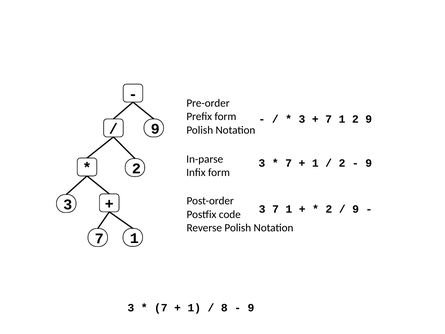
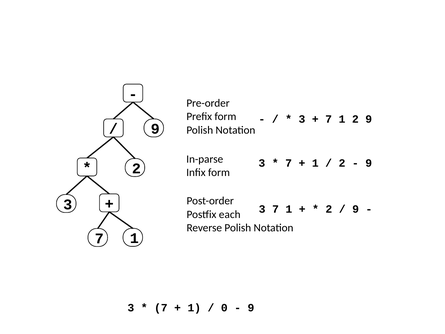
code: code -> each (230, 214)
8: 8 -> 0 (224, 308)
